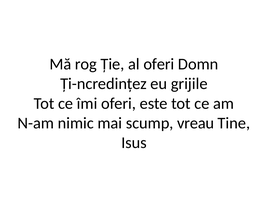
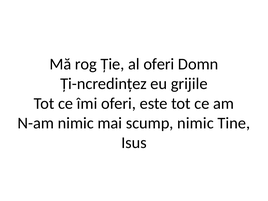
scump vreau: vreau -> nimic (195, 123)
